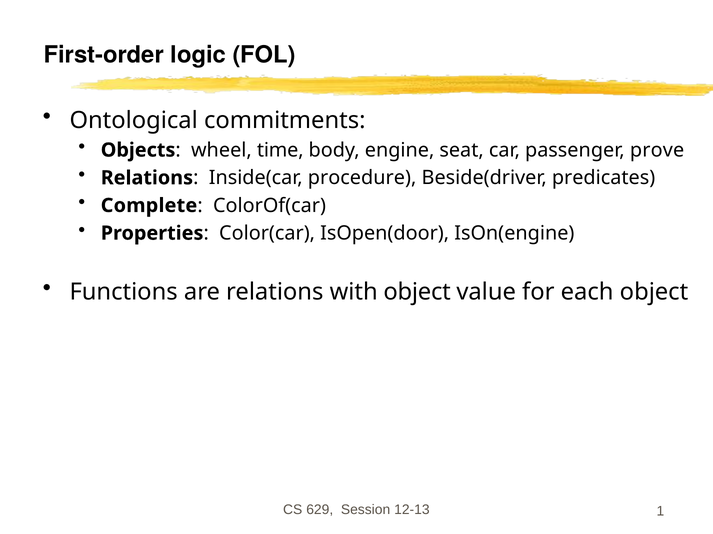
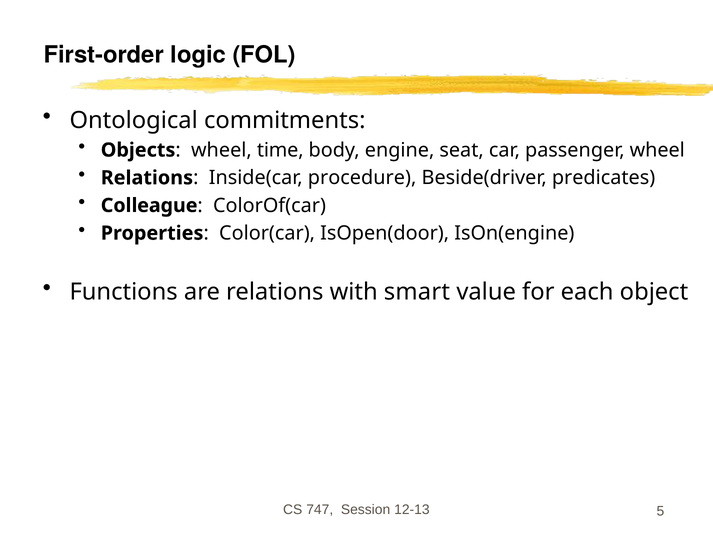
passenger prove: prove -> wheel (657, 150)
Complete: Complete -> Colleague (149, 206)
with object: object -> smart (417, 292)
629: 629 -> 747 (320, 510)
1: 1 -> 5 (660, 512)
